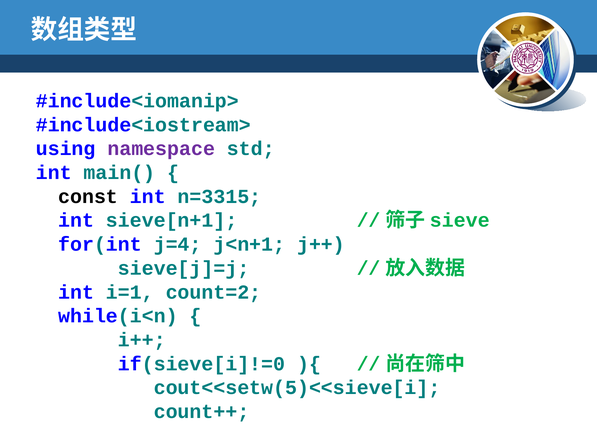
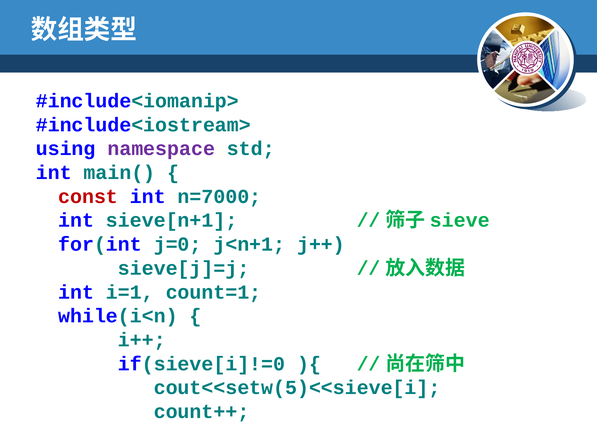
const colour: black -> red (88, 196)
n=3315: n=3315 -> n=7000 (219, 196)
j=4: j=4 -> j=0 (178, 244)
count=2: count=2 -> count=1 (213, 292)
